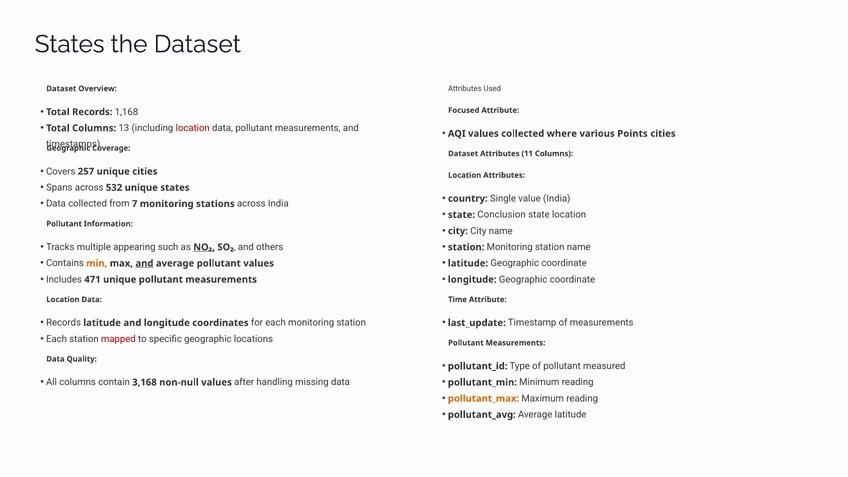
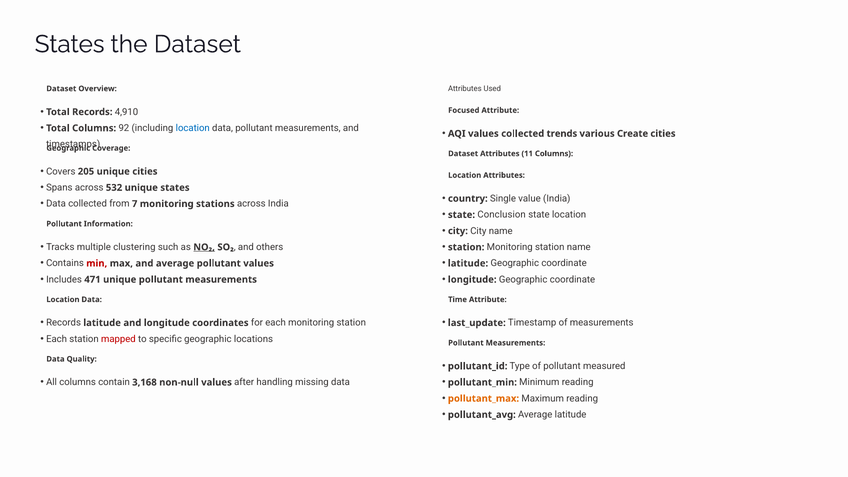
1,168: 1,168 -> 4,910 (126, 112)
13: 13 -> 92 (124, 128)
location colour: red -> blue (193, 128)
where: where -> trends (562, 134)
Points: Points -> Create (633, 134)
257: 257 -> 205 (86, 171)
appearing: appearing -> clustering (134, 247)
min colour: orange -> red (97, 263)
and underline: present -> none (144, 263)
